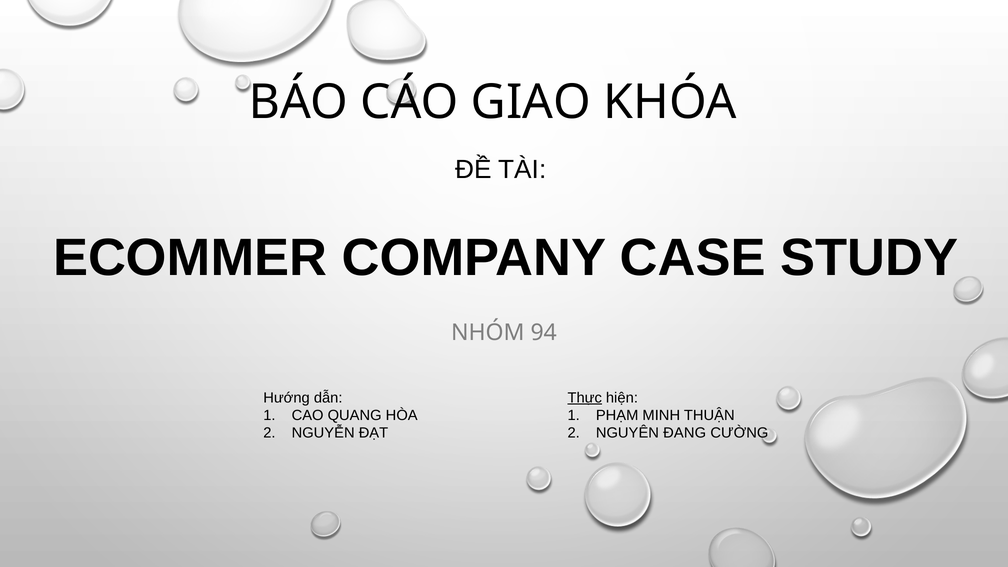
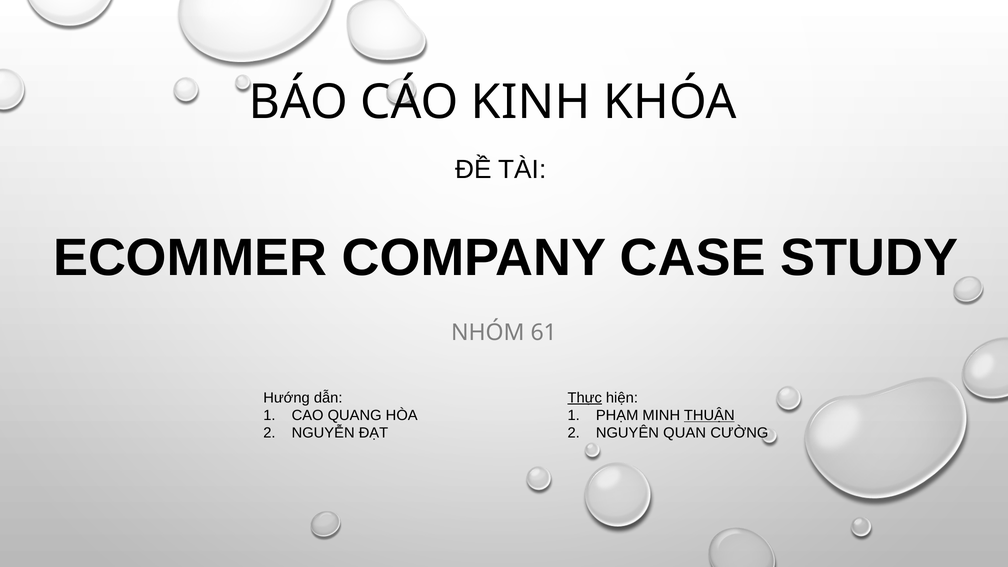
GIAO: GIAO -> KINH (531, 102)
94: 94 -> 61 (544, 333)
THUẬN underline: none -> present (709, 415)
ĐANG: ĐANG -> QUAN (685, 433)
